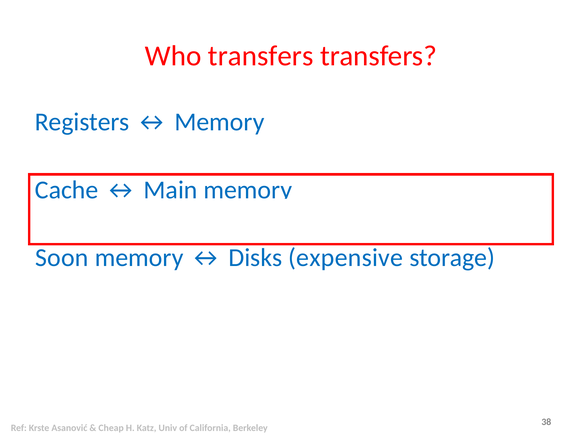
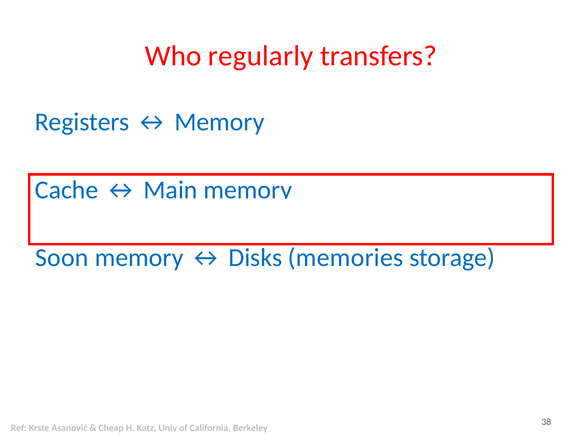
Who transfers: transfers -> regularly (261, 56)
expensive: expensive -> memories (346, 258)
